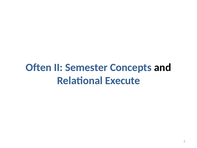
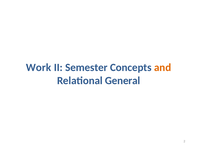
Often: Often -> Work (39, 67)
and colour: black -> orange (163, 67)
Execute: Execute -> General (123, 81)
